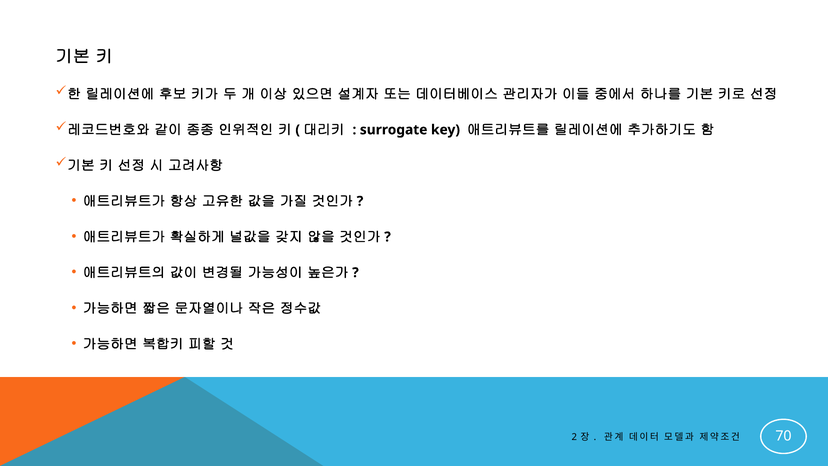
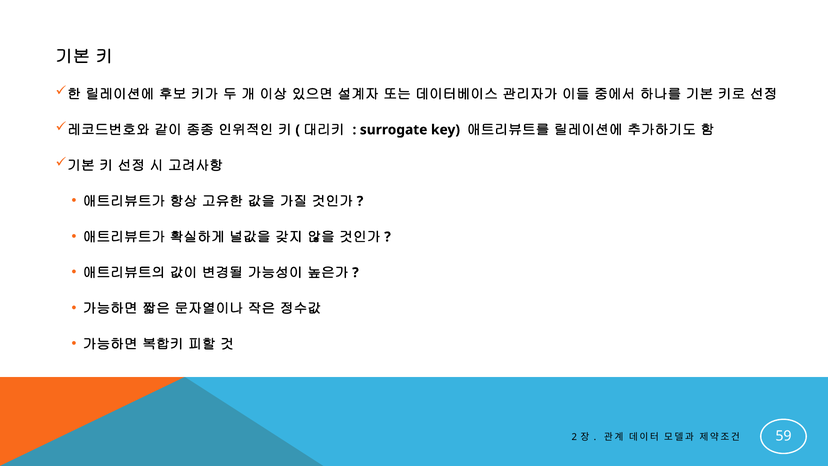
70: 70 -> 59 (784, 436)
